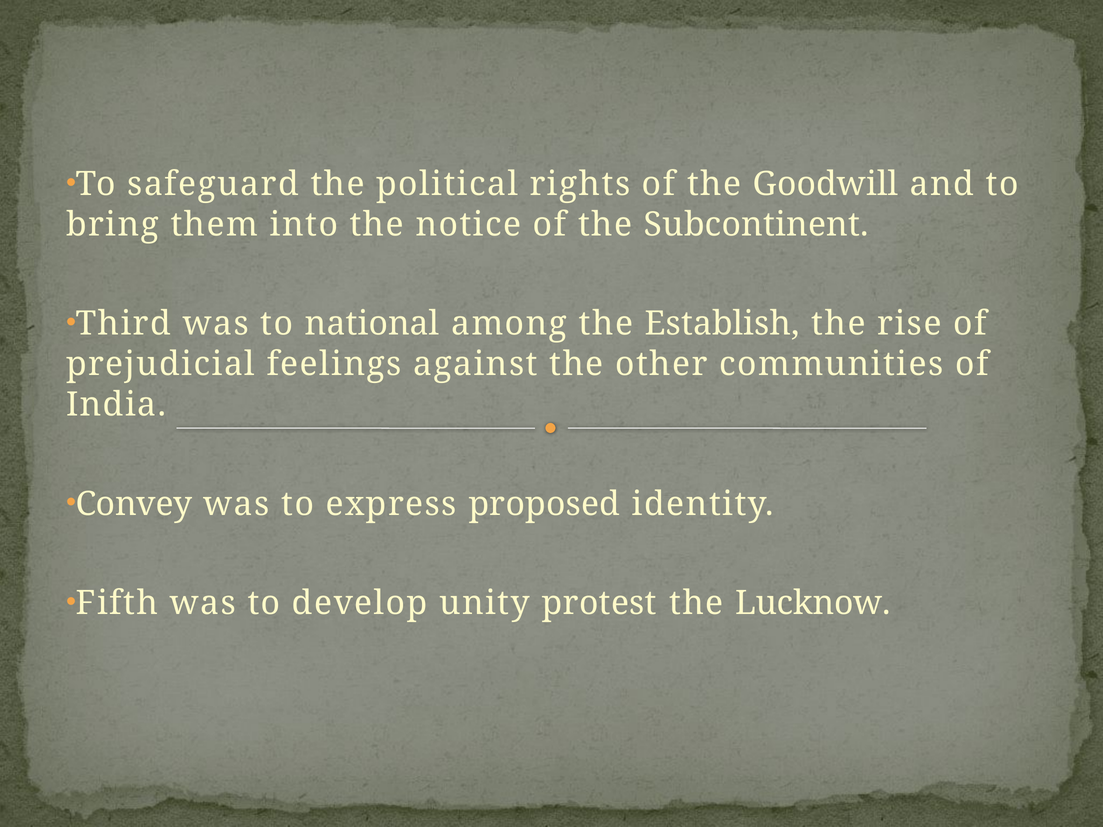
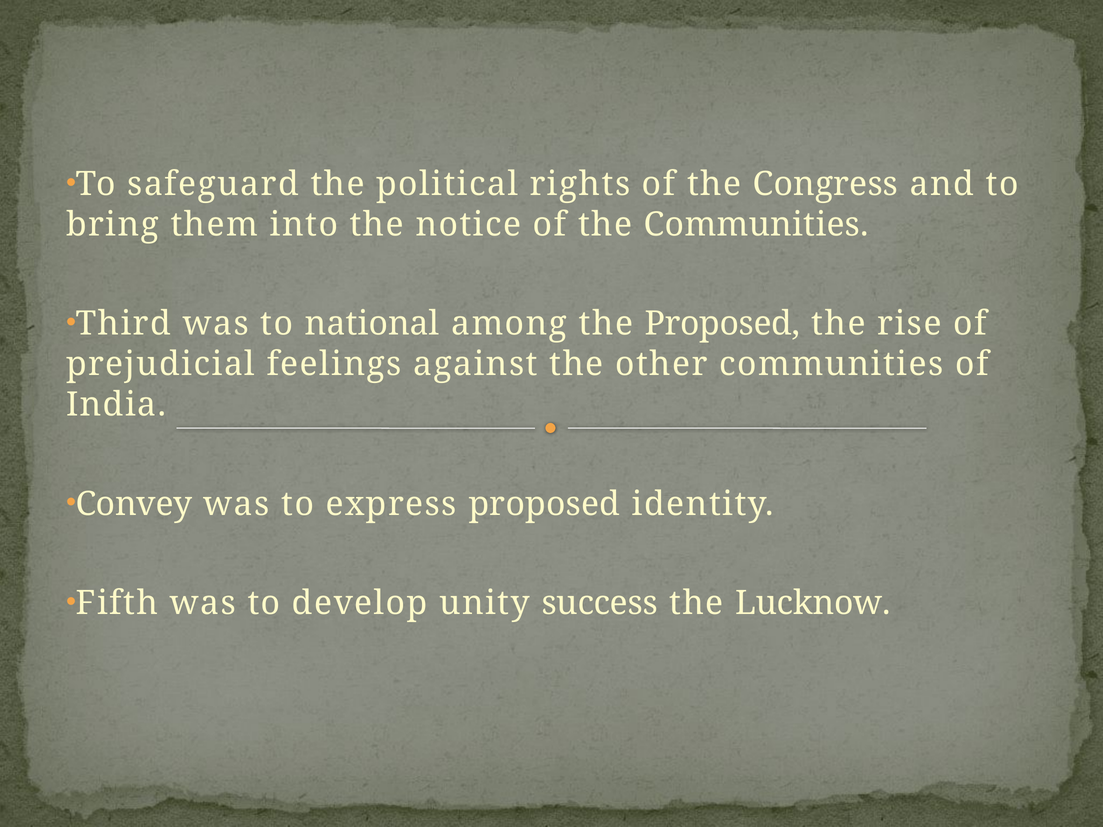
Goodwill: Goodwill -> Congress (825, 184)
the Subcontinent: Subcontinent -> Communities (756, 225)
the Establish: Establish -> Proposed (722, 324)
protest: protest -> success (600, 603)
